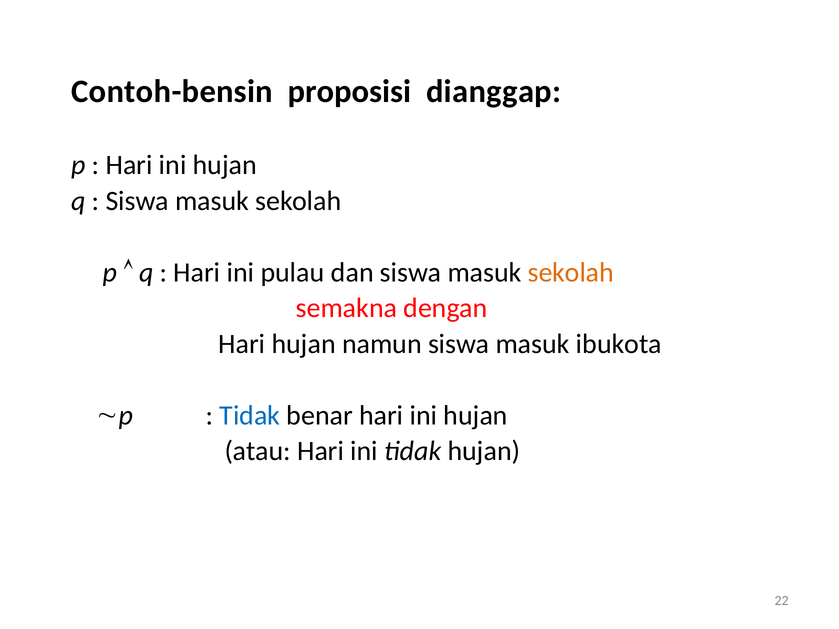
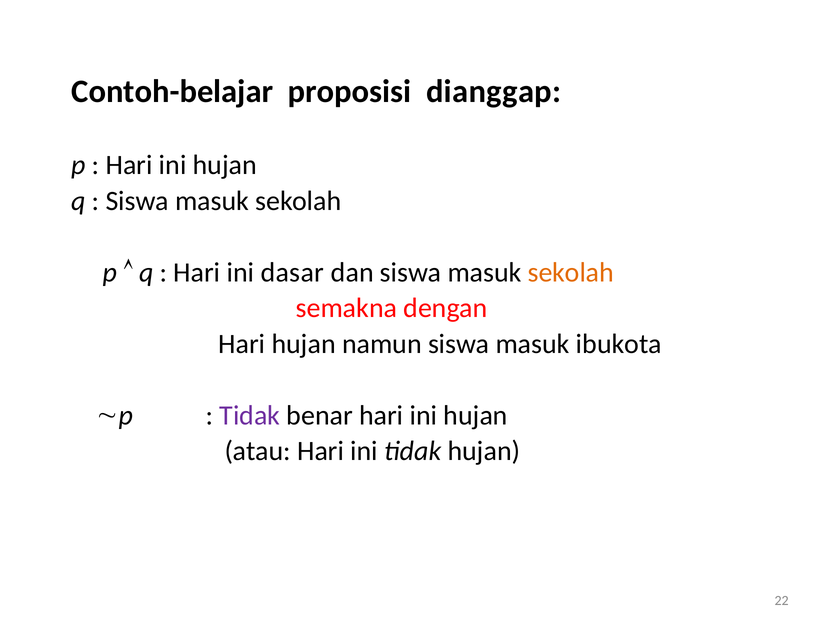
Contoh-bensin: Contoh-bensin -> Contoh-belajar (172, 92)
pulau: pulau -> dasar (292, 272)
Tidak colour: blue -> purple (250, 416)
